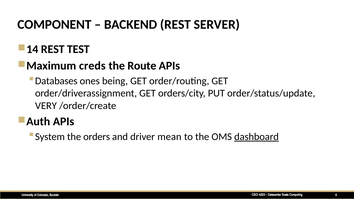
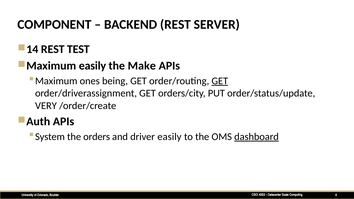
creds: creds -> easily (92, 66)
Route: Route -> Make (142, 66)
Databases: Databases -> Maximum (56, 81)
GET underline: none -> present (220, 81)
driver mean: mean -> easily (169, 137)
